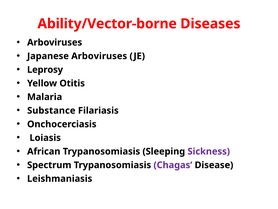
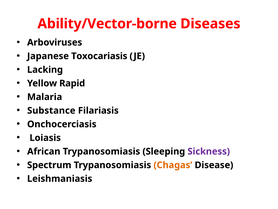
Japanese Arboviruses: Arboviruses -> Toxocariasis (99, 56)
Leprosy: Leprosy -> Lacking (45, 70)
Otitis: Otitis -> Rapid (72, 83)
Chagas colour: purple -> orange (173, 165)
